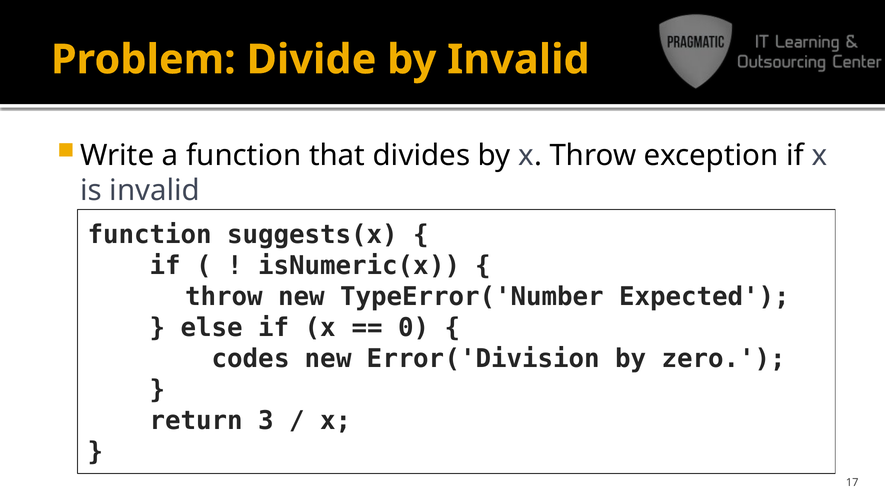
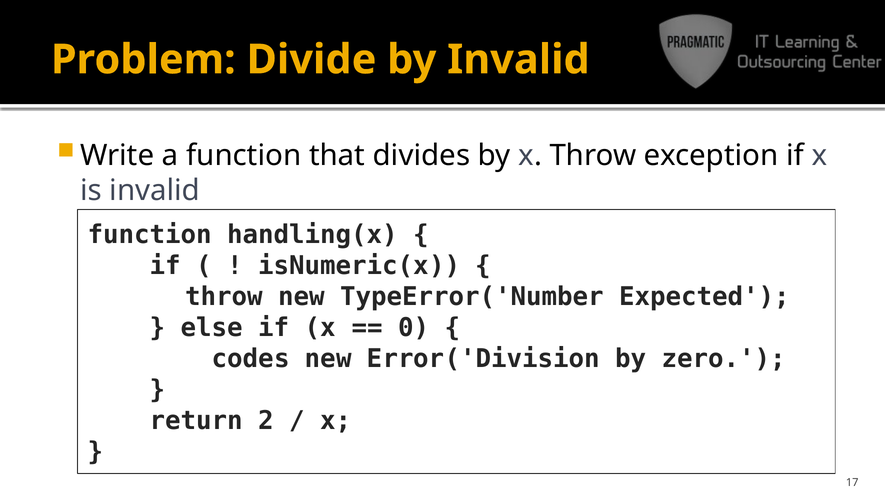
suggests(x: suggests(x -> handling(x (313, 235)
3: 3 -> 2 (266, 421)
